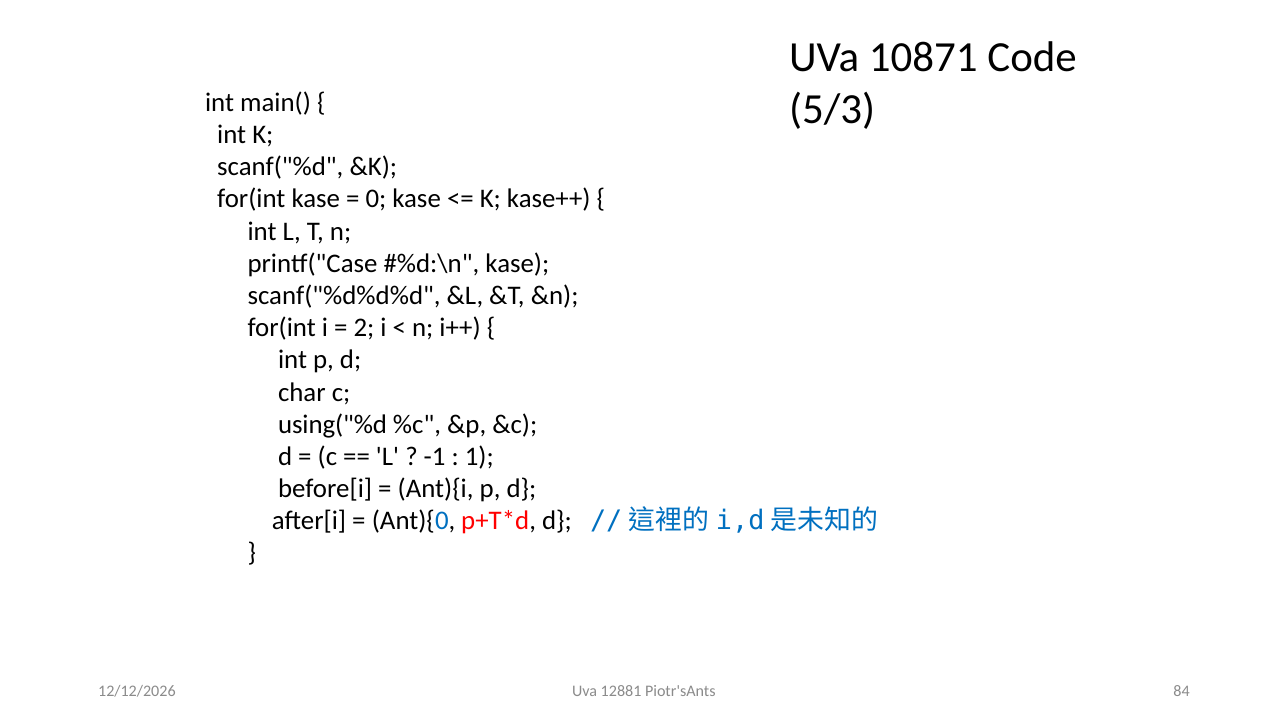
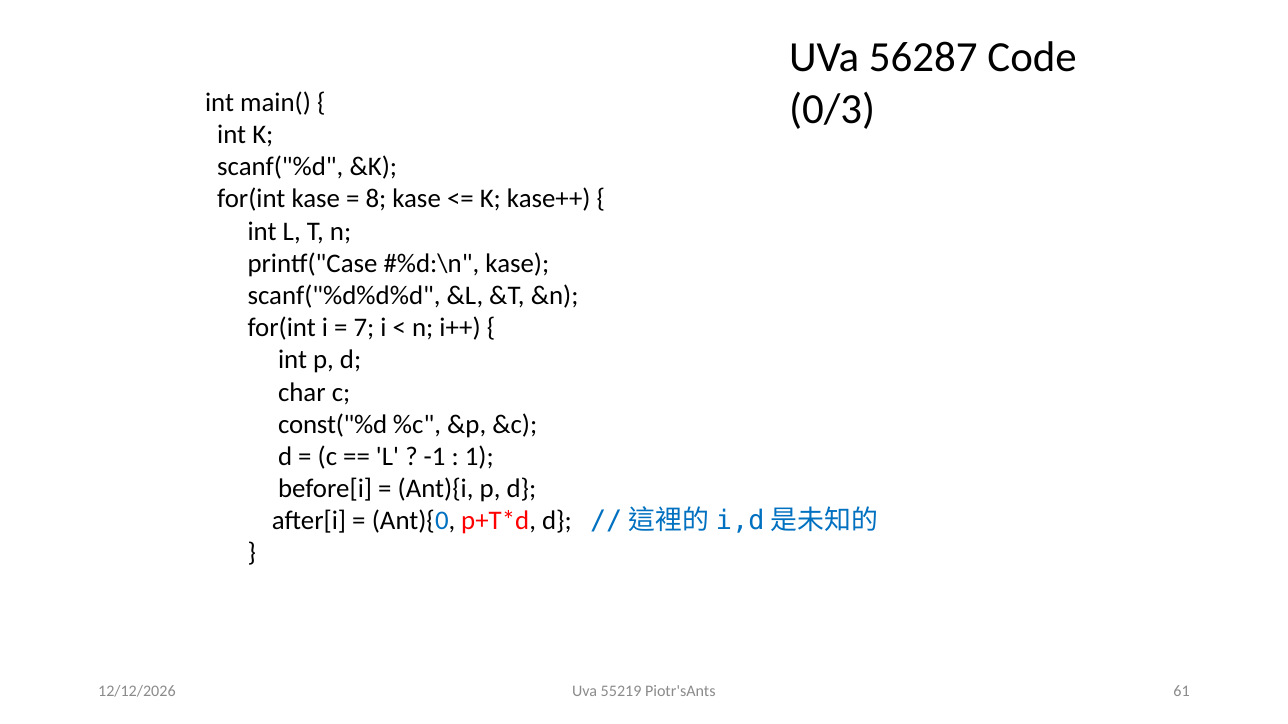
10871: 10871 -> 56287 (923, 58)
5/3: 5/3 -> 0/3 (832, 109)
0: 0 -> 8 (376, 199)
2: 2 -> 7 (364, 328)
using("%d: using("%d -> const("%d (333, 425)
12881: 12881 -> 55219 (621, 692)
84: 84 -> 61 (1182, 692)
